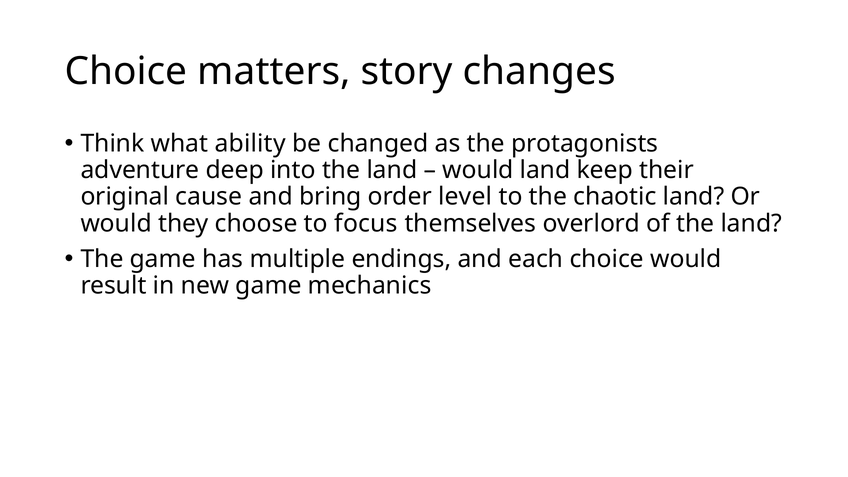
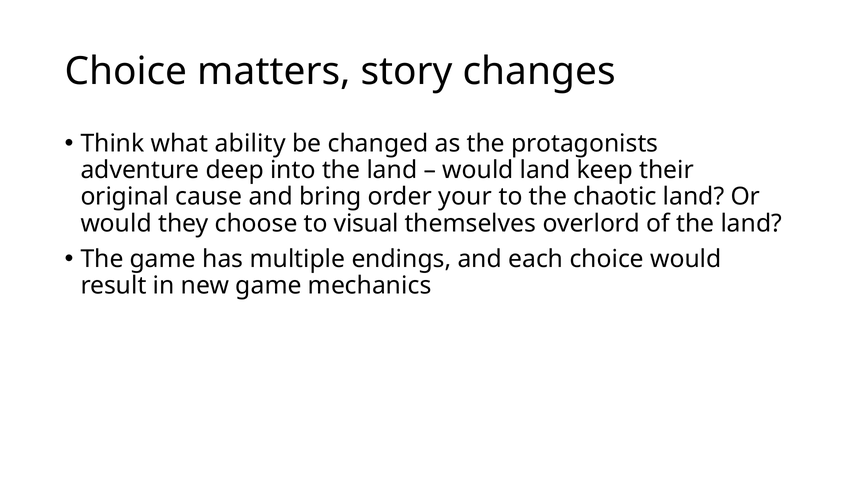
level: level -> your (465, 197)
focus: focus -> visual (366, 224)
